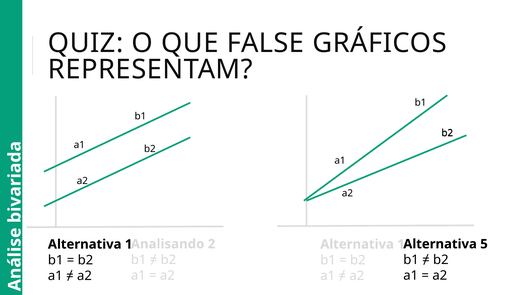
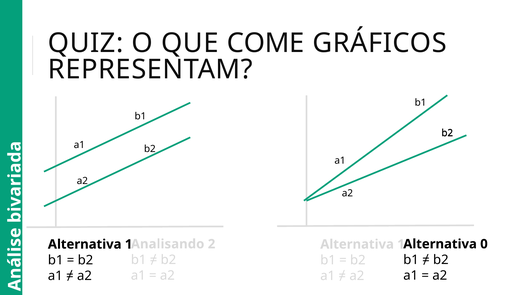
FALSE: FALSE -> COME (266, 43)
5: 5 -> 0 (484, 244)
